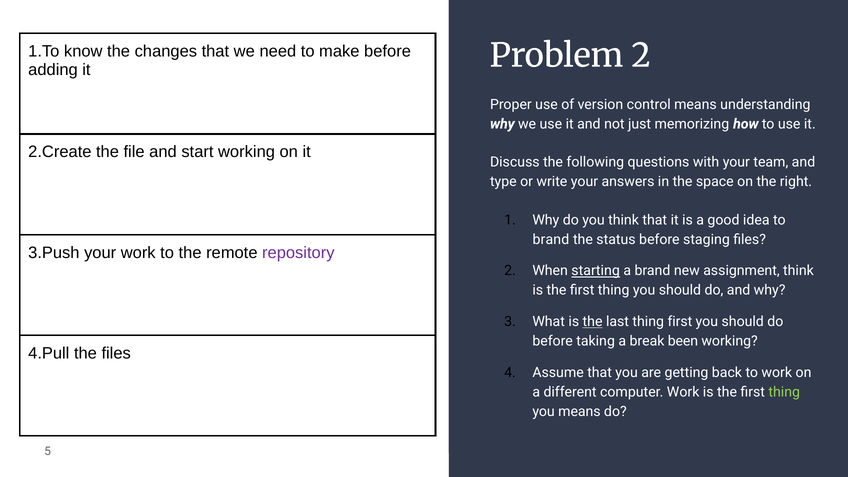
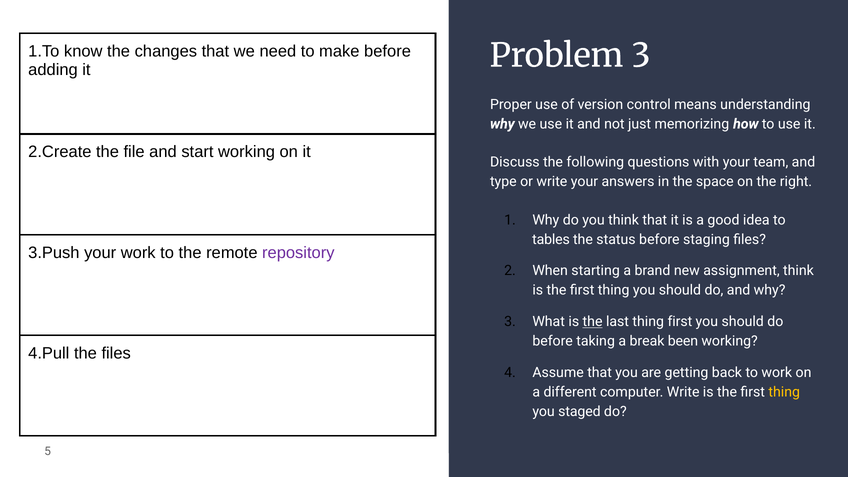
Problem 2: 2 -> 3 (641, 56)
brand: brand -> tables (551, 240)
starting underline: present -> none (596, 271)
computer Work: Work -> Write (683, 392)
thing colour: light green -> yellow (784, 392)
you means: means -> staged (579, 411)
